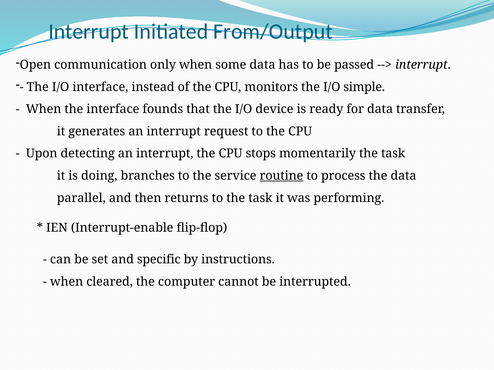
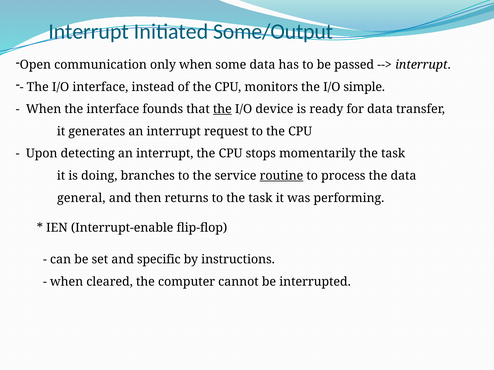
From/Output: From/Output -> Some/Output (273, 32)
the underline: none -> present (222, 109)
parallel: parallel -> general (81, 198)
